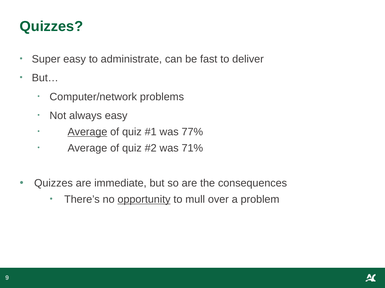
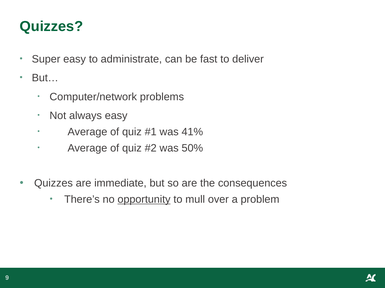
Average underline: present -> none (87, 132)
77%: 77% -> 41% (192, 132)
71%: 71% -> 50% (192, 148)
